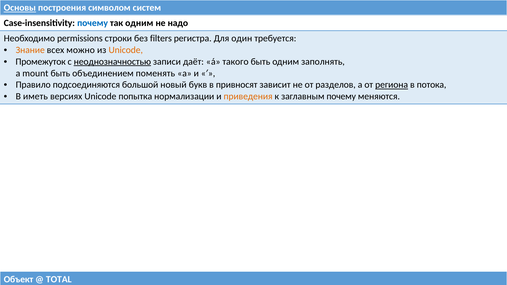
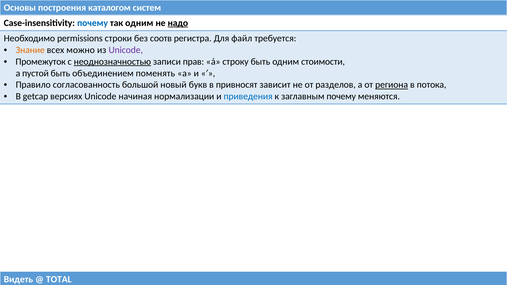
Основы underline: present -> none (20, 8)
символом: символом -> каталогом (109, 8)
надо underline: none -> present (178, 23)
filters: filters -> соотв (161, 38)
один: один -> файл (242, 38)
Unicode colour: orange -> purple (126, 50)
даёт: даёт -> прав (193, 62)
такого: такого -> строку (236, 62)
заполнять: заполнять -> стоимости (323, 62)
mount: mount -> пустой (35, 73)
подсоединяются: подсоединяются -> согласованность (86, 85)
иметь: иметь -> getcap (36, 96)
попытка: попытка -> начиная (135, 96)
приведения colour: orange -> blue (248, 96)
Объект: Объект -> Видеть (18, 279)
